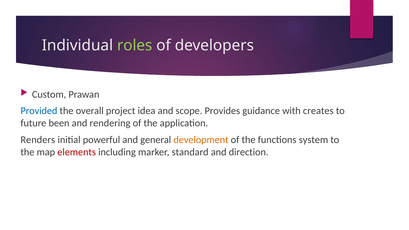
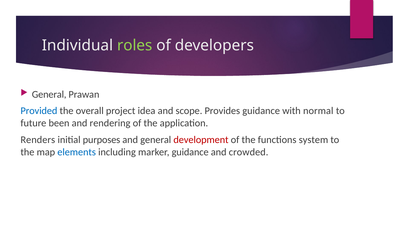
Custom: Custom -> General (49, 94)
creates: creates -> normal (318, 111)
powerful: powerful -> purposes (102, 140)
development colour: orange -> red (201, 140)
elements colour: red -> blue (77, 152)
marker standard: standard -> guidance (190, 152)
direction: direction -> crowded (249, 152)
